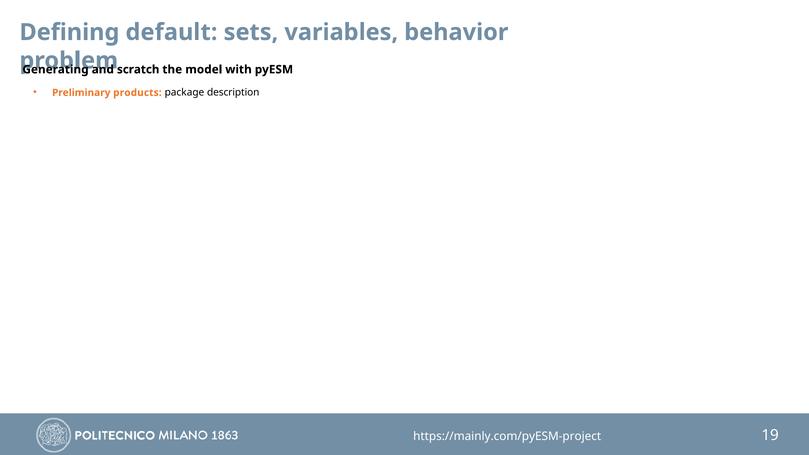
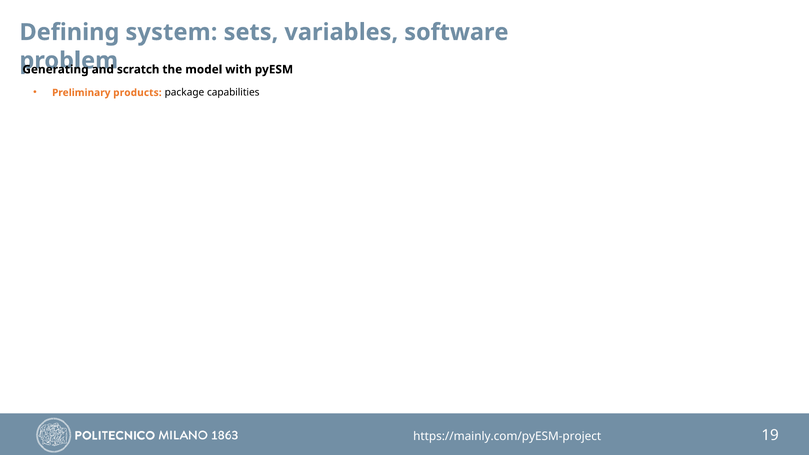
default: default -> system (171, 32)
behavior: behavior -> software (456, 32)
description: description -> capabilities (233, 93)
